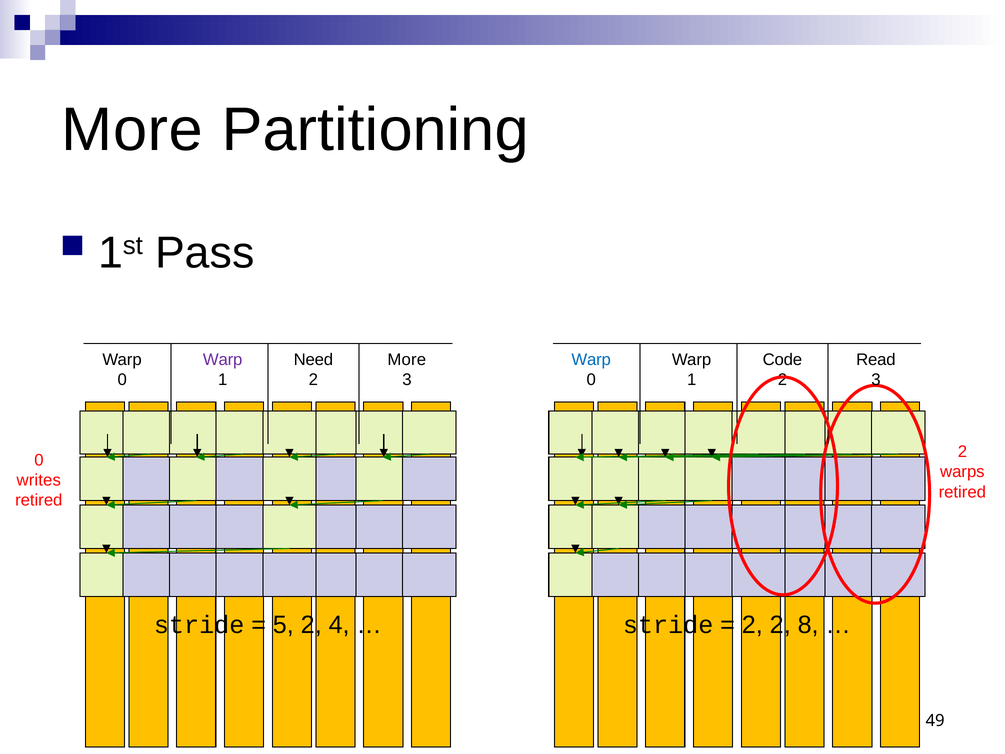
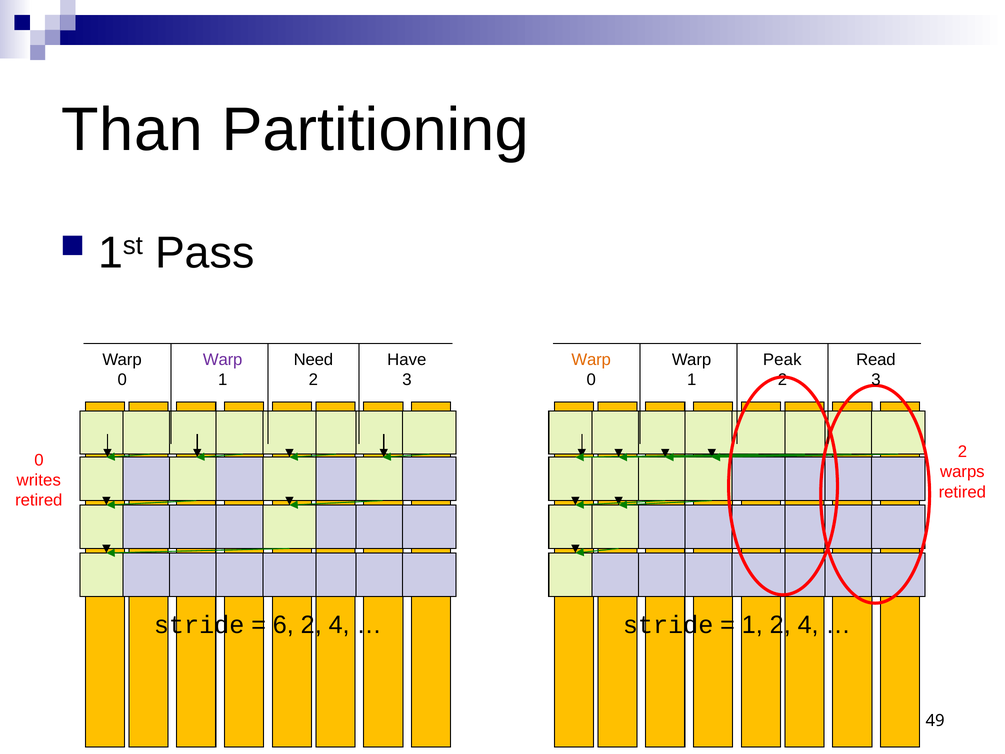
More: More -> Than (132, 130)
More: More -> Have (407, 359)
Warp colour: blue -> orange (591, 359)
Code: Code -> Peak (782, 359)
5: 5 -> 6 (283, 625)
2: 2 -> 1 (752, 625)
8: 8 -> 4 (808, 625)
